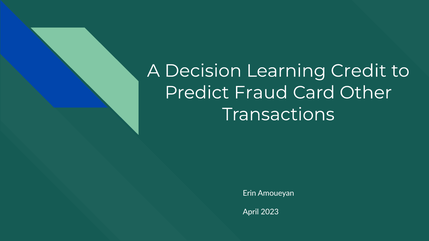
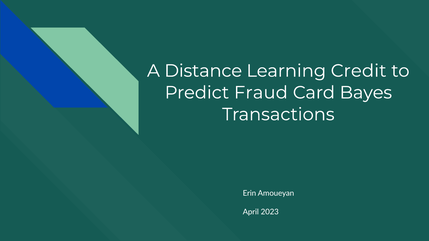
Decision: Decision -> Distance (203, 71)
Other: Other -> Bayes (366, 93)
